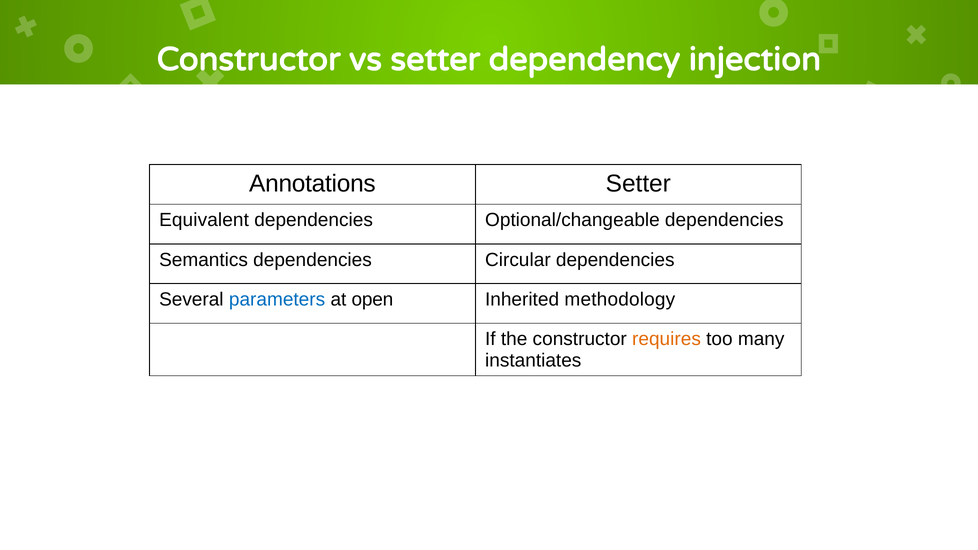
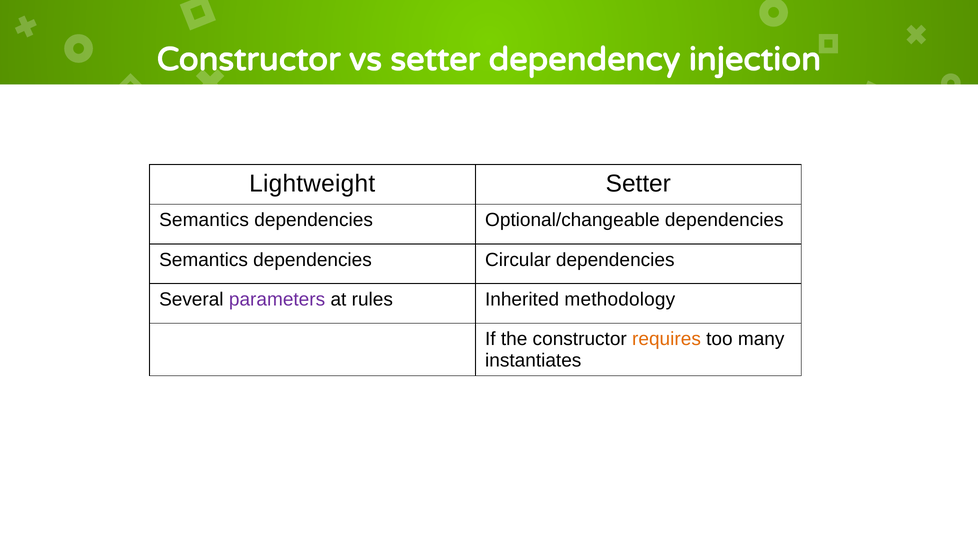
Annotations: Annotations -> Lightweight (312, 184)
Equivalent: Equivalent -> Semantics (204, 220)
parameters colour: blue -> purple (277, 300)
open: open -> rules (372, 300)
